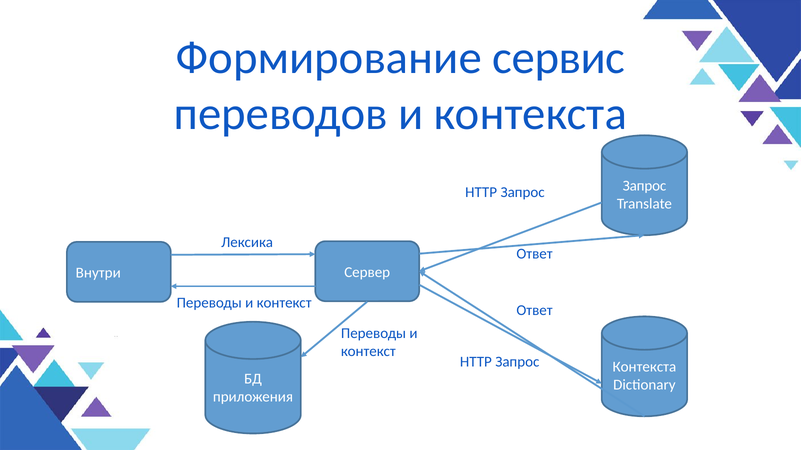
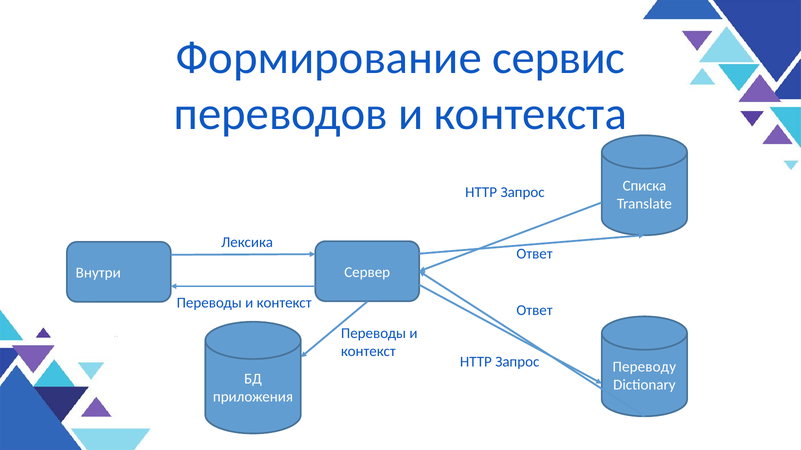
Запрос: Запрос -> Списка (644, 186)
Контекста: Контекста -> Переводу (644, 367)
